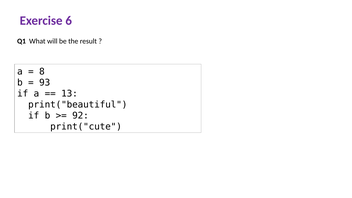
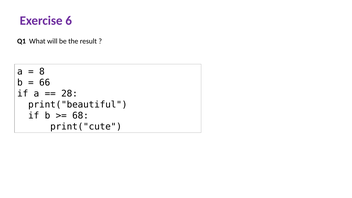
93: 93 -> 66 (45, 83)
13: 13 -> 28 (69, 94)
92: 92 -> 68 (80, 115)
